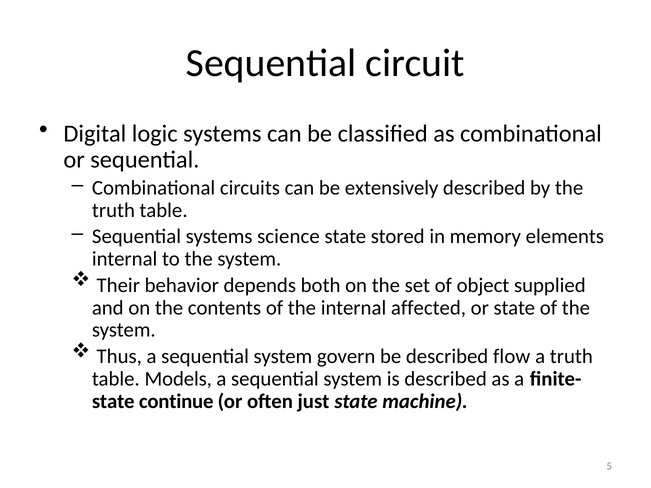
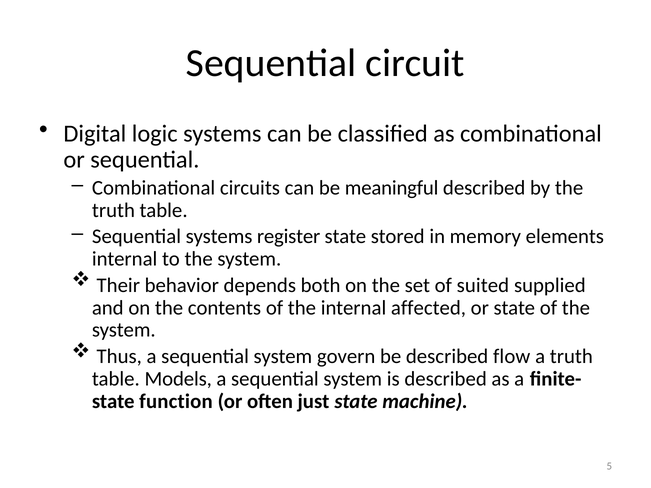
extensively: extensively -> meaningful (392, 188)
science: science -> register (289, 237)
object: object -> suited (483, 285)
continue: continue -> function (176, 402)
